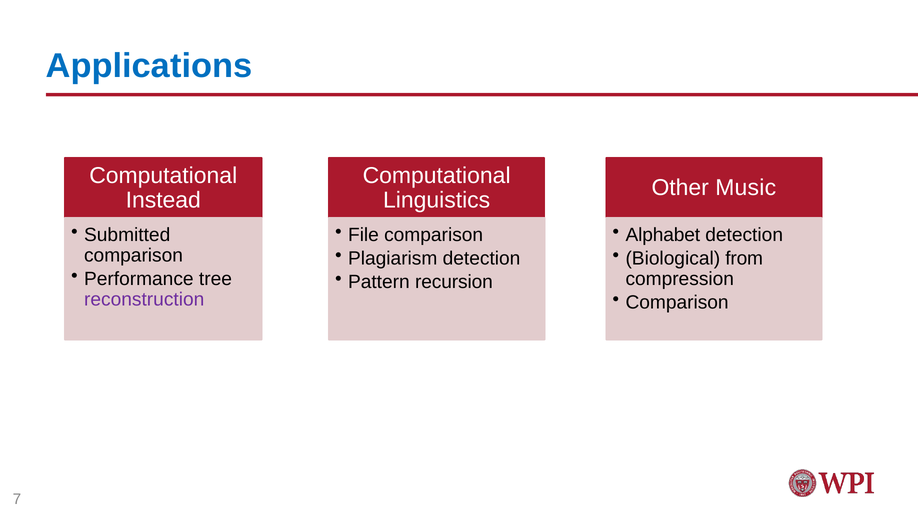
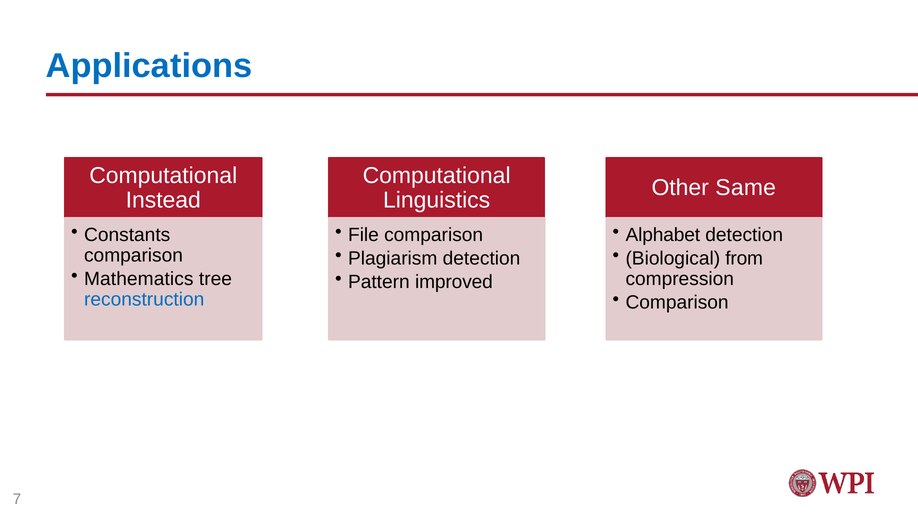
Music: Music -> Same (746, 188)
Submitted: Submitted -> Constants (127, 235)
Performance: Performance -> Mathematics (139, 279)
recursion: recursion -> improved (454, 282)
reconstruction colour: purple -> blue (144, 300)
